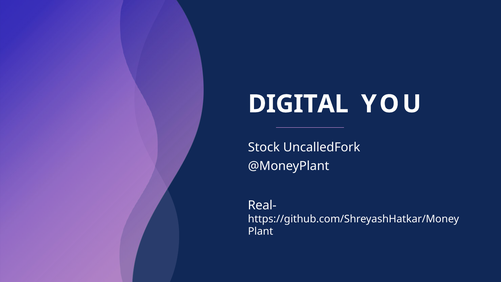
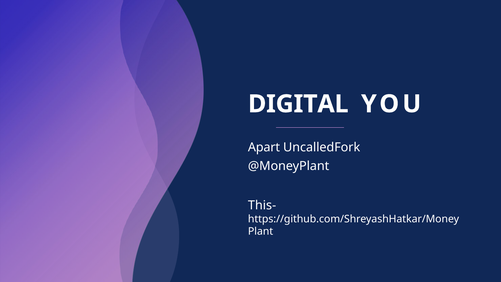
Stock: Stock -> Apart (264, 147)
Real-: Real- -> This- (262, 205)
